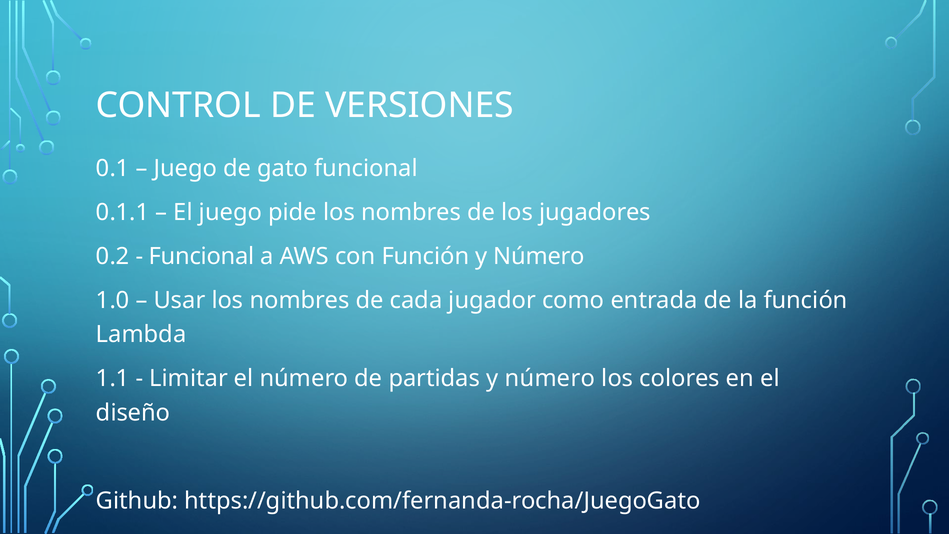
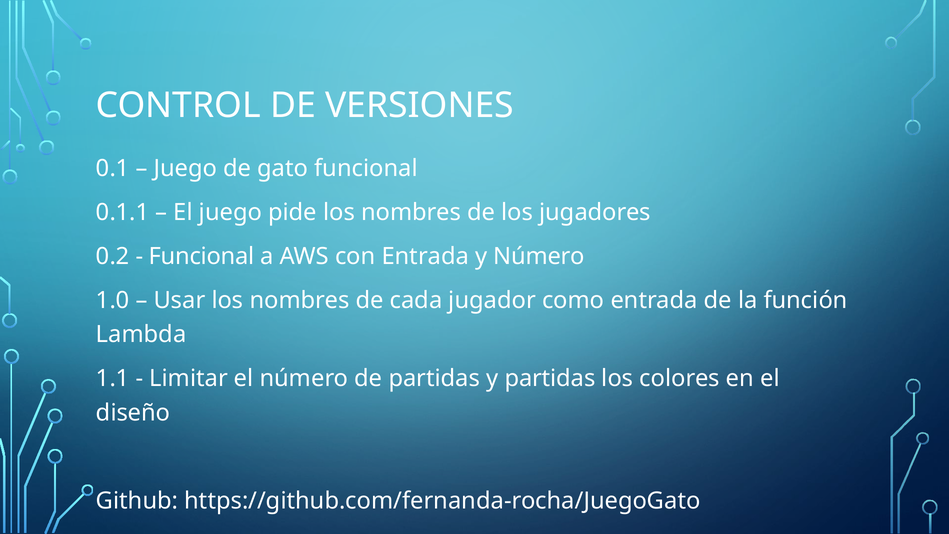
con Función: Función -> Entrada (425, 256)
partidas y número: número -> partidas (550, 379)
